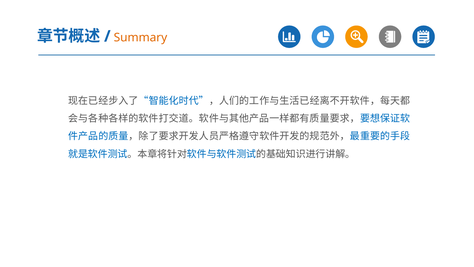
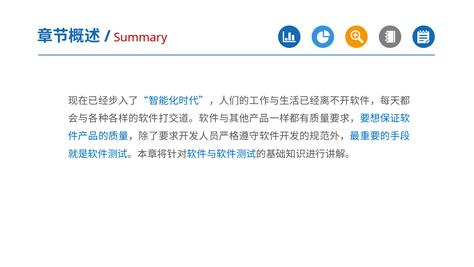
Summary colour: orange -> red (140, 38)
